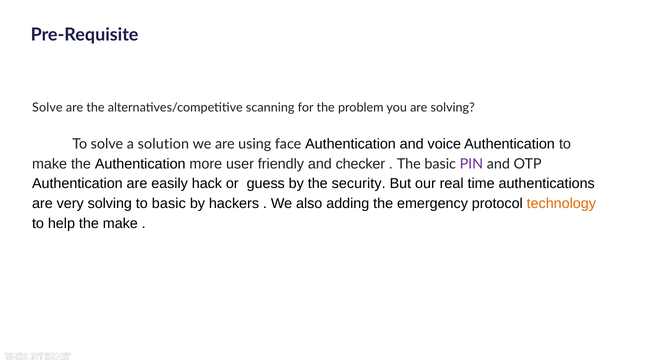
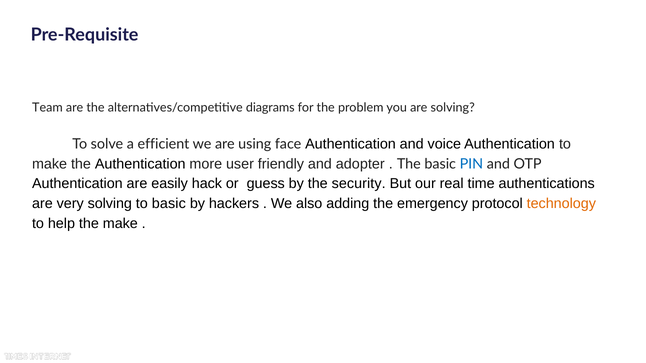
Solve: Solve -> Team (47, 108)
scanning: scanning -> diagrams (270, 108)
solution: solution -> efficient (163, 144)
checker: checker -> adopter (360, 164)
PIN colour: purple -> blue (471, 164)
